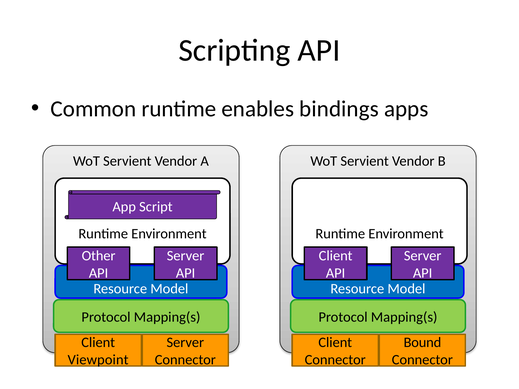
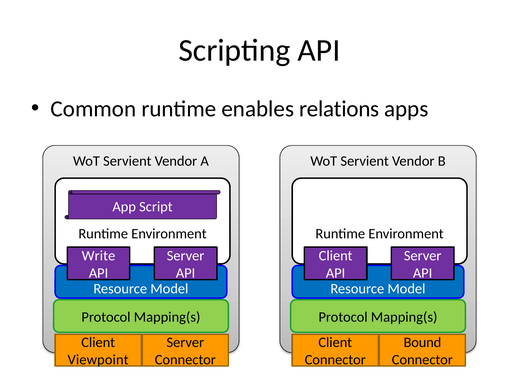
bindings: bindings -> relations (339, 109)
Other: Other -> Write (98, 256)
